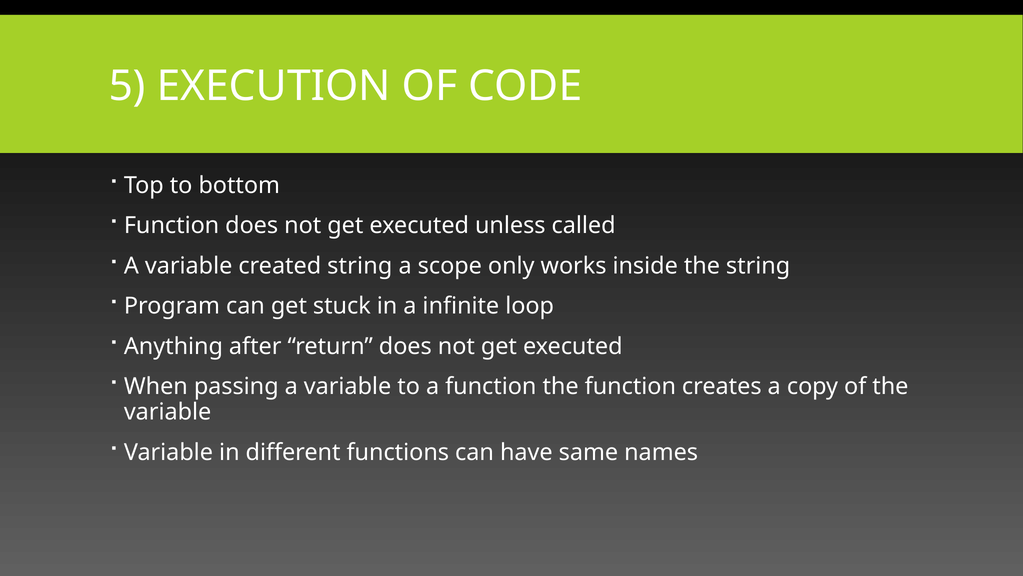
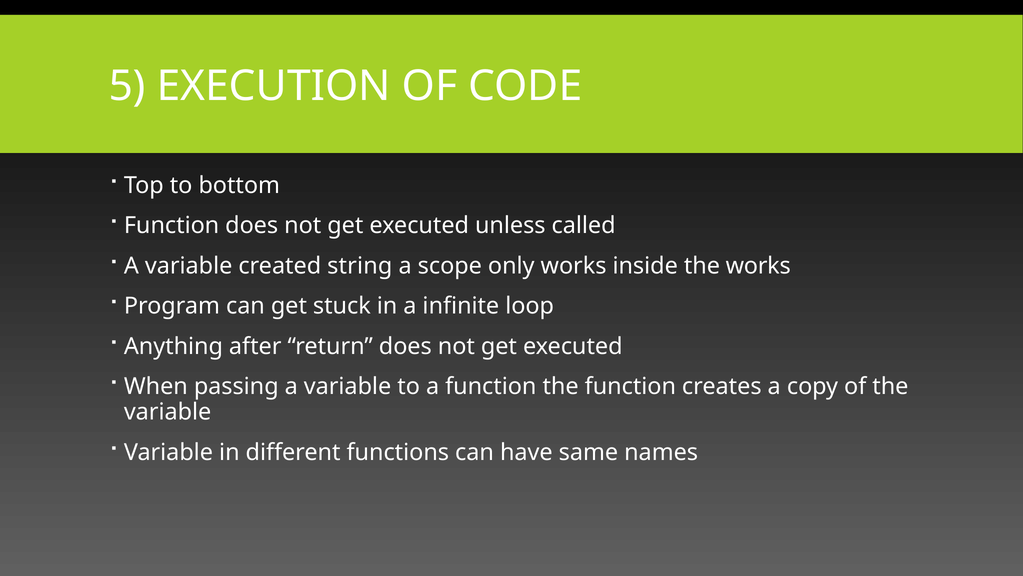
the string: string -> works (758, 266)
